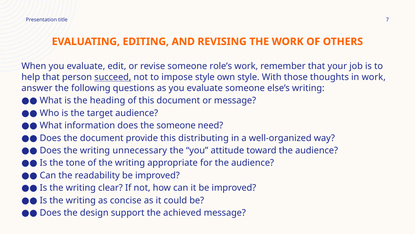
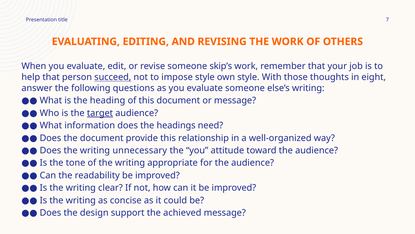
role’s: role’s -> skip’s (221, 66)
in work: work -> eight (374, 77)
target underline: none -> present (100, 113)
the someone: someone -> headings (176, 125)
distributing: distributing -> relationship (204, 138)
